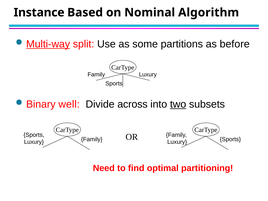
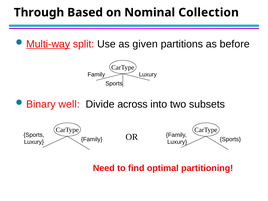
Instance: Instance -> Through (39, 12)
Algorithm: Algorithm -> Collection (209, 12)
some: some -> given (145, 44)
two underline: present -> none (178, 104)
